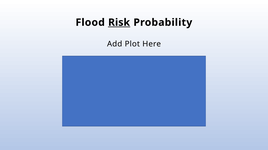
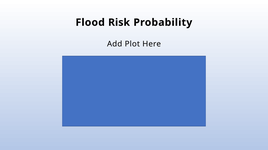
Risk underline: present -> none (119, 23)
